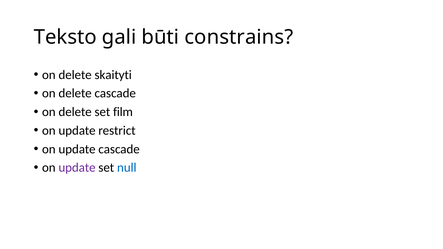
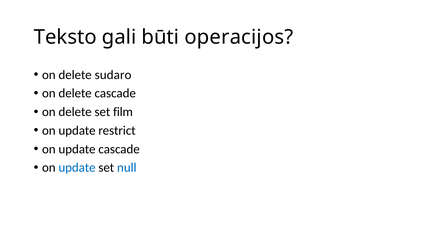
constrains: constrains -> operacijos (239, 37)
skaityti: skaityti -> sudaro (113, 75)
update colour: purple -> blue (77, 168)
